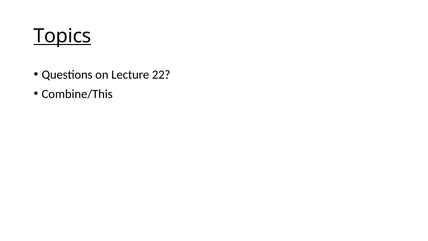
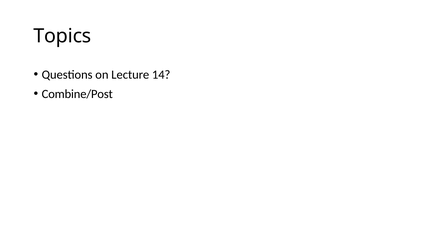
Topics underline: present -> none (62, 36)
22: 22 -> 14 (161, 75)
Combine/This: Combine/This -> Combine/Post (77, 94)
